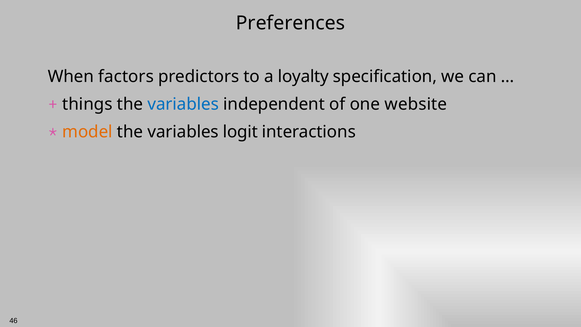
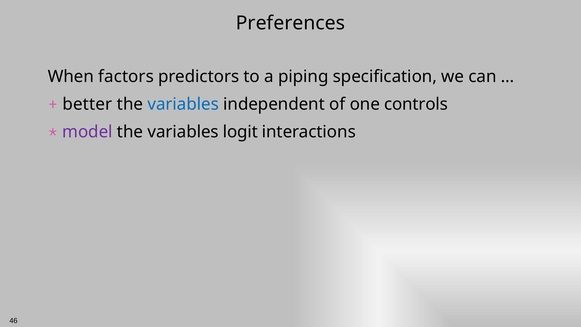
loyalty: loyalty -> piping (303, 77)
things: things -> better (87, 104)
website: website -> controls (416, 104)
model colour: orange -> purple (87, 132)
